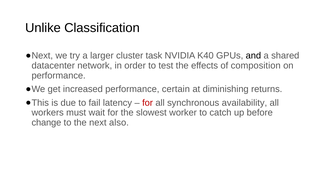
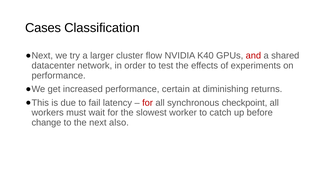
Unlike: Unlike -> Cases (43, 28)
task: task -> flow (154, 56)
and colour: black -> red (253, 56)
composition: composition -> experiments (256, 65)
availability: availability -> checkpoint (244, 103)
